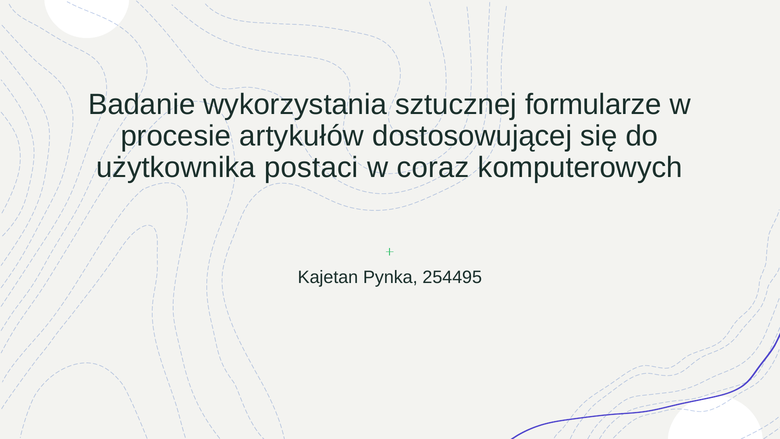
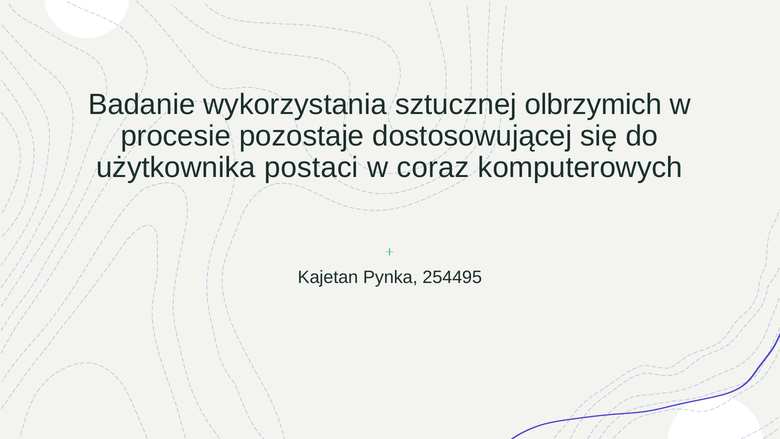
formularze: formularze -> olbrzymich (593, 104)
artykułów: artykułów -> pozostaje (302, 136)
